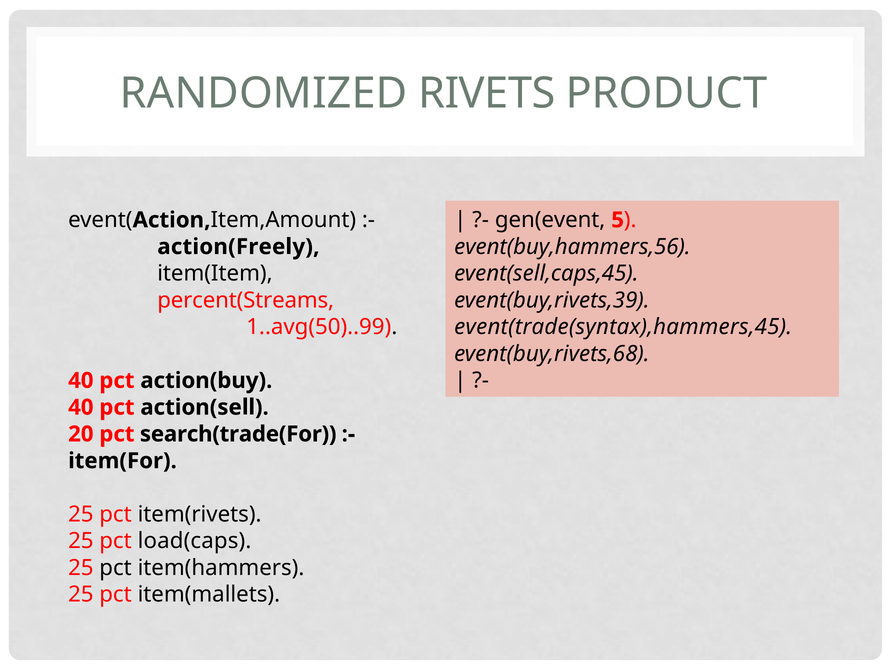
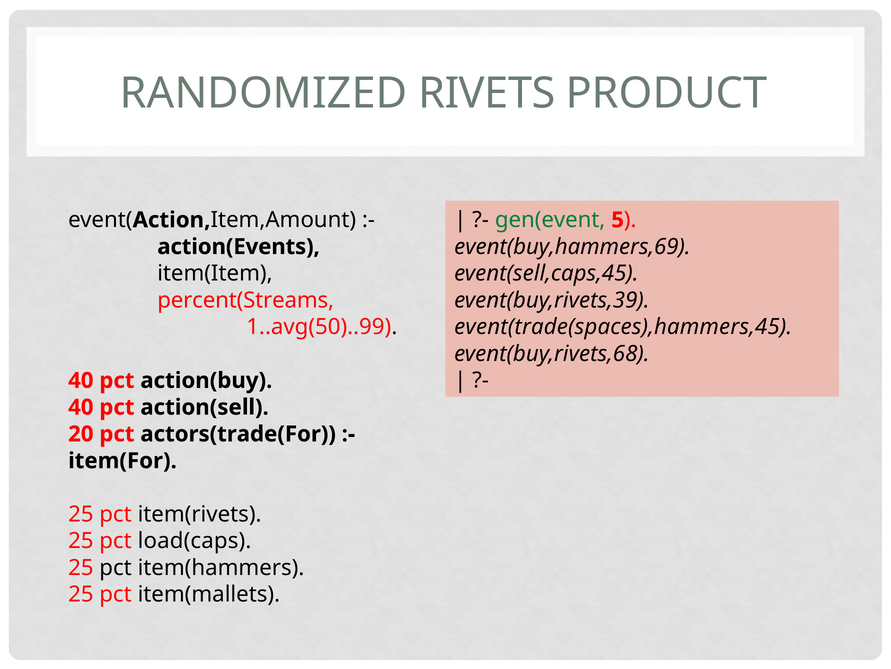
gen(event colour: black -> green (550, 220)
event(buy,hammers,56: event(buy,hammers,56 -> event(buy,hammers,69 (572, 246)
action(Freely: action(Freely -> action(Events (239, 246)
event(trade(syntax),hammers,45: event(trade(syntax),hammers,45 -> event(trade(spaces),hammers,45 (623, 327)
search(trade(For: search(trade(For -> actors(trade(For (238, 434)
